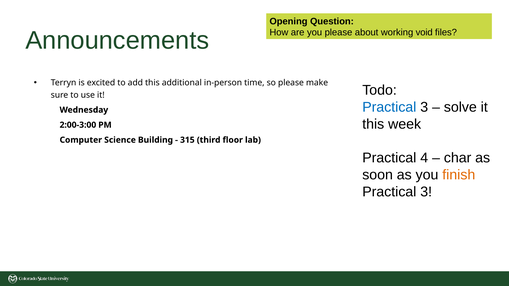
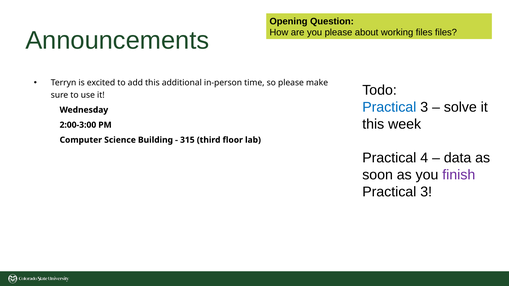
working void: void -> files (424, 33)
char: char -> data (458, 158)
finish colour: orange -> purple (459, 175)
